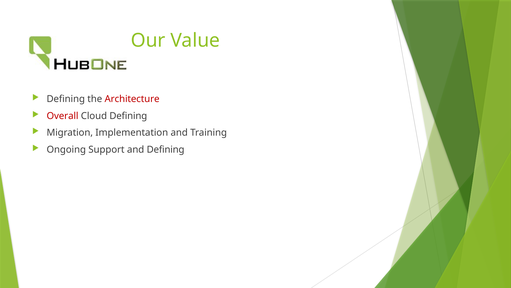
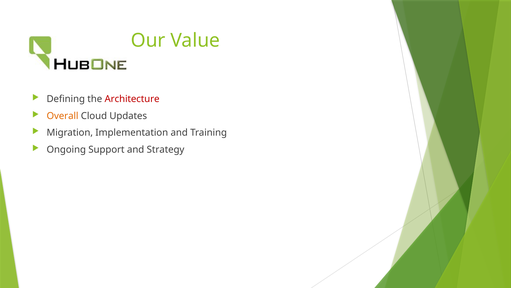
Overall colour: red -> orange (63, 116)
Cloud Defining: Defining -> Updates (128, 116)
and Defining: Defining -> Strategy (166, 149)
